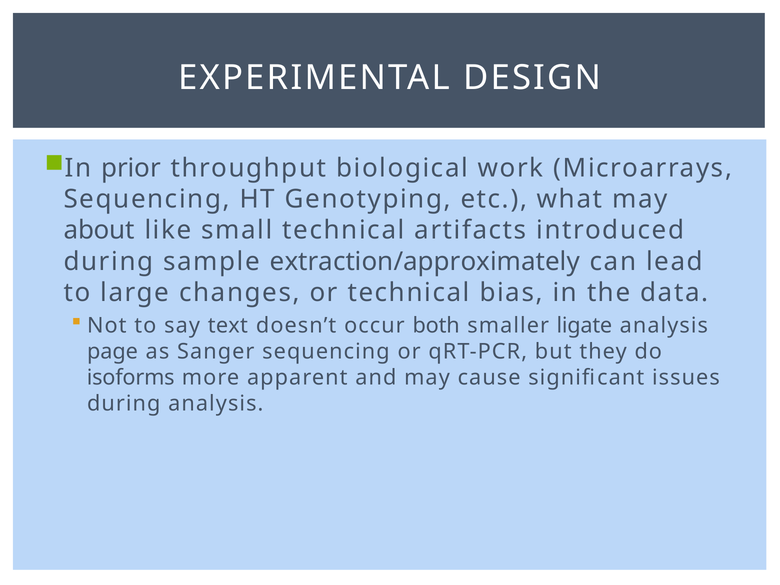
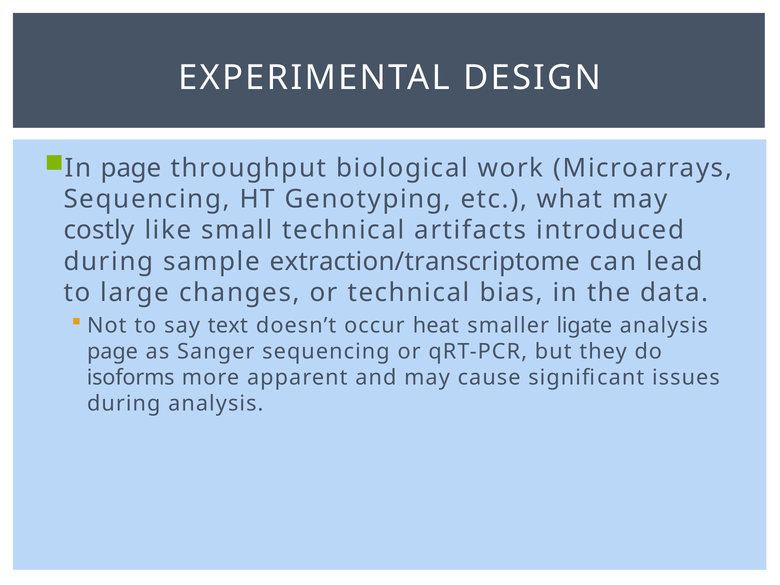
In prior: prior -> page (131, 168)
about: about -> costly (99, 230)
extraction/approximately: extraction/approximately -> extraction/transcriptome (425, 262)
both: both -> heat (436, 325)
